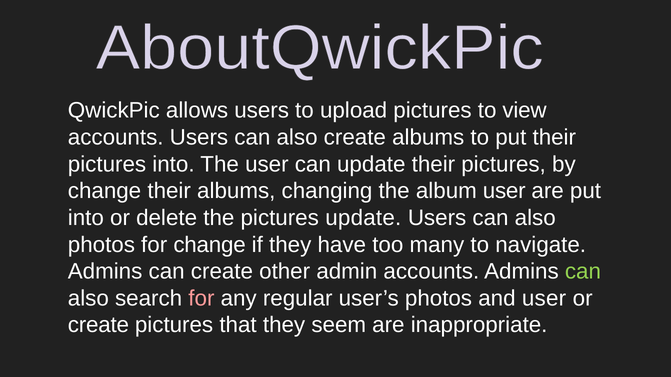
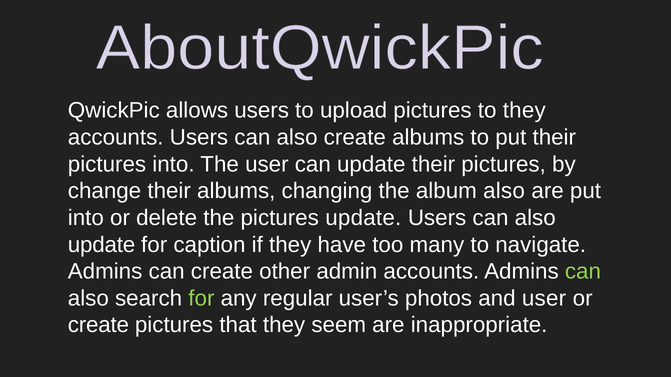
to view: view -> they (524, 111)
album user: user -> also (504, 191)
photos: photos -> update (102, 245)
for change: change -> caption (209, 245)
for colour: pink -> light green (201, 299)
